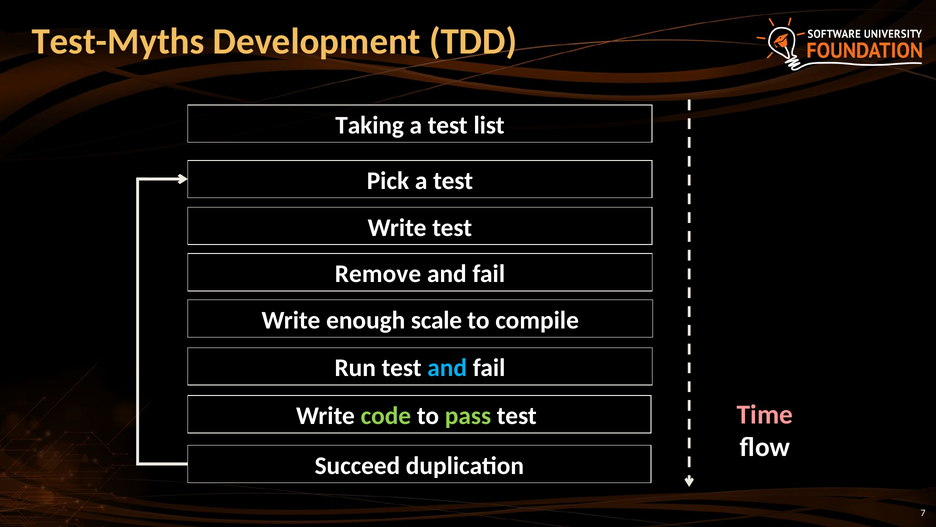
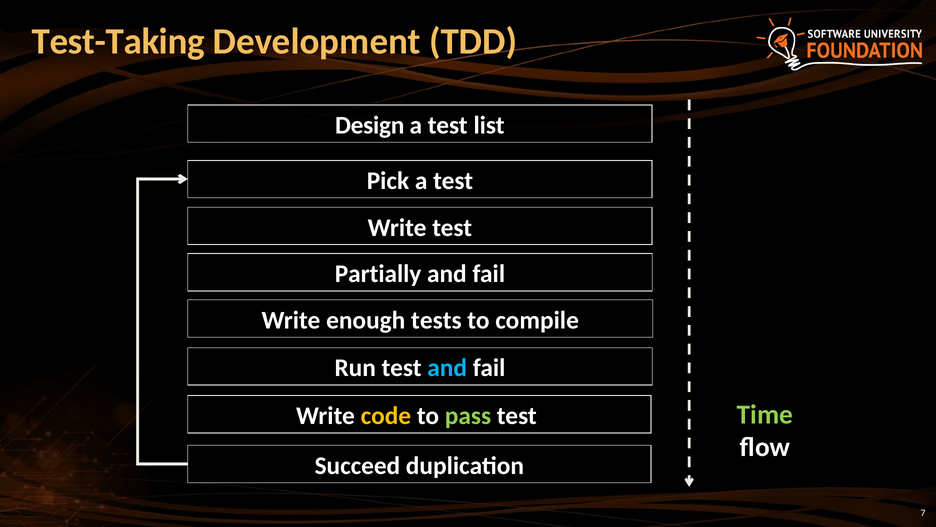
Test-Myths: Test-Myths -> Test-Taking (118, 42)
Taking: Taking -> Design (370, 125)
Remove: Remove -> Partially (378, 274)
scale: scale -> tests (436, 320)
Time colour: pink -> light green (765, 414)
code colour: light green -> yellow (386, 416)
